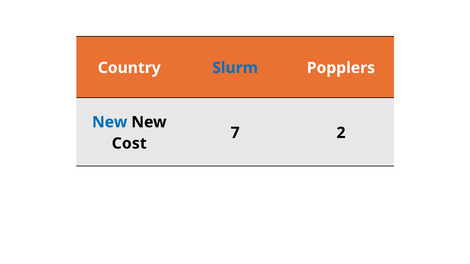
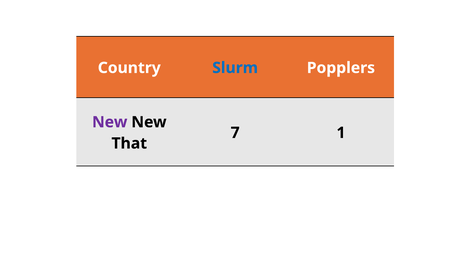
New colour: blue -> purple (110, 122)
2: 2 -> 1 (341, 133)
Cost: Cost -> That (129, 144)
